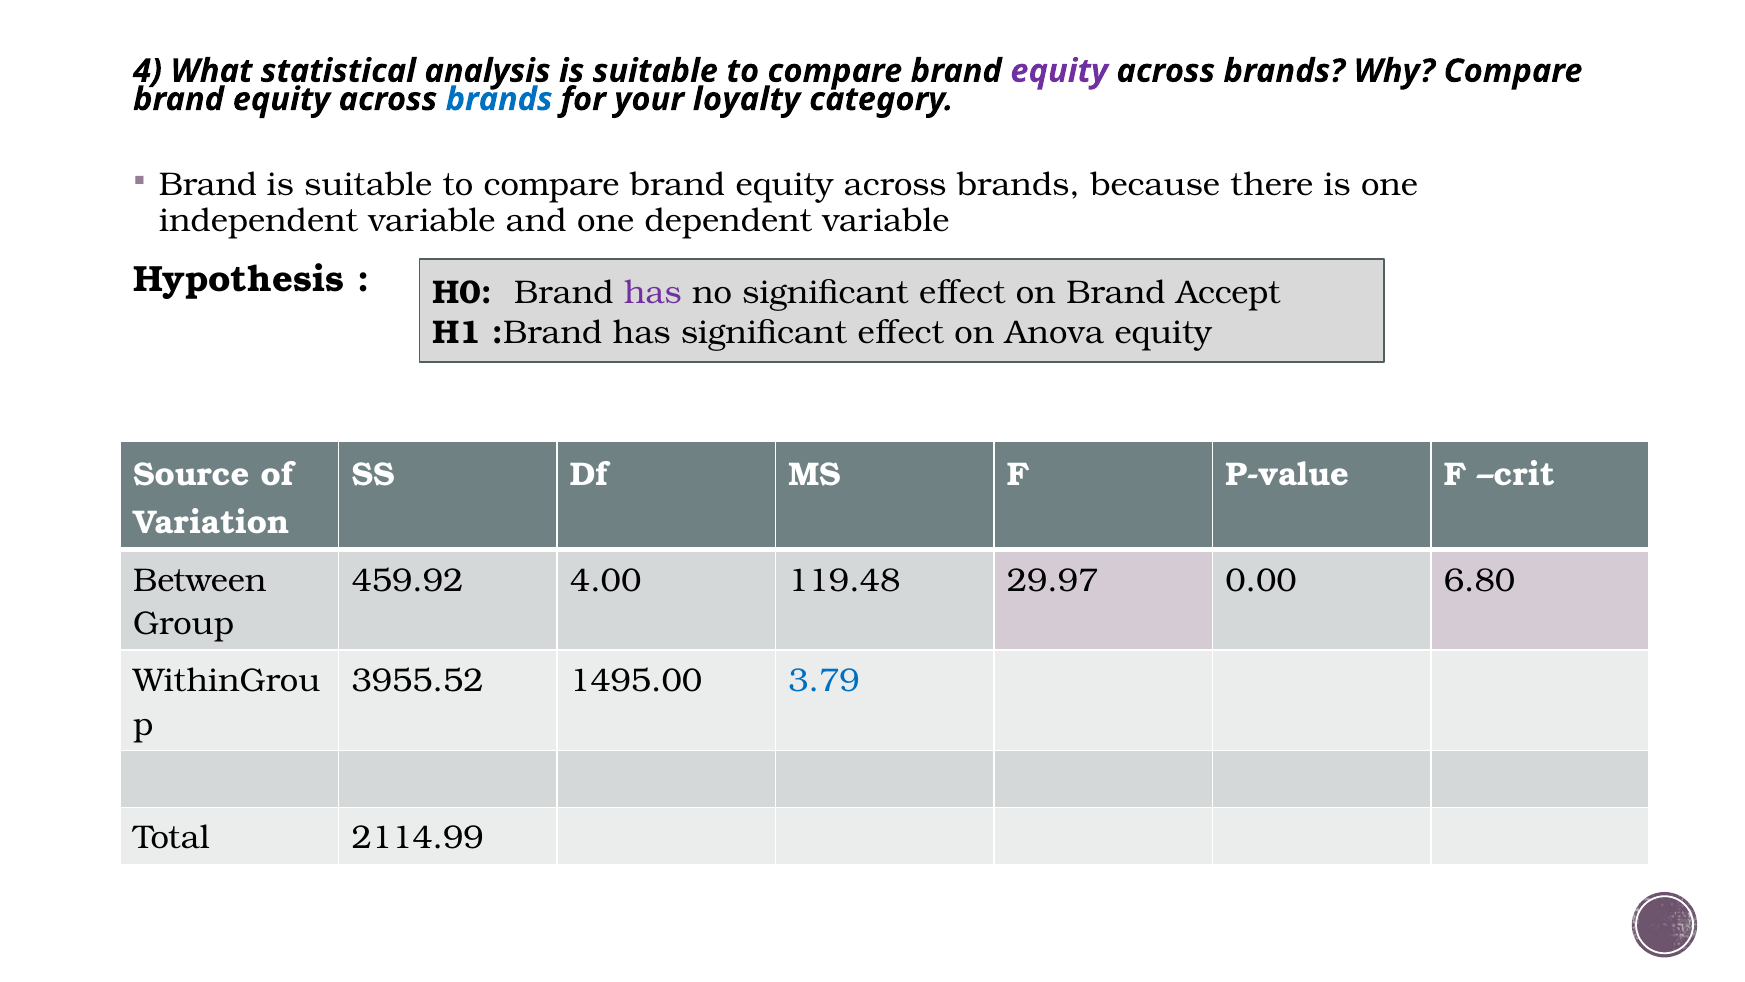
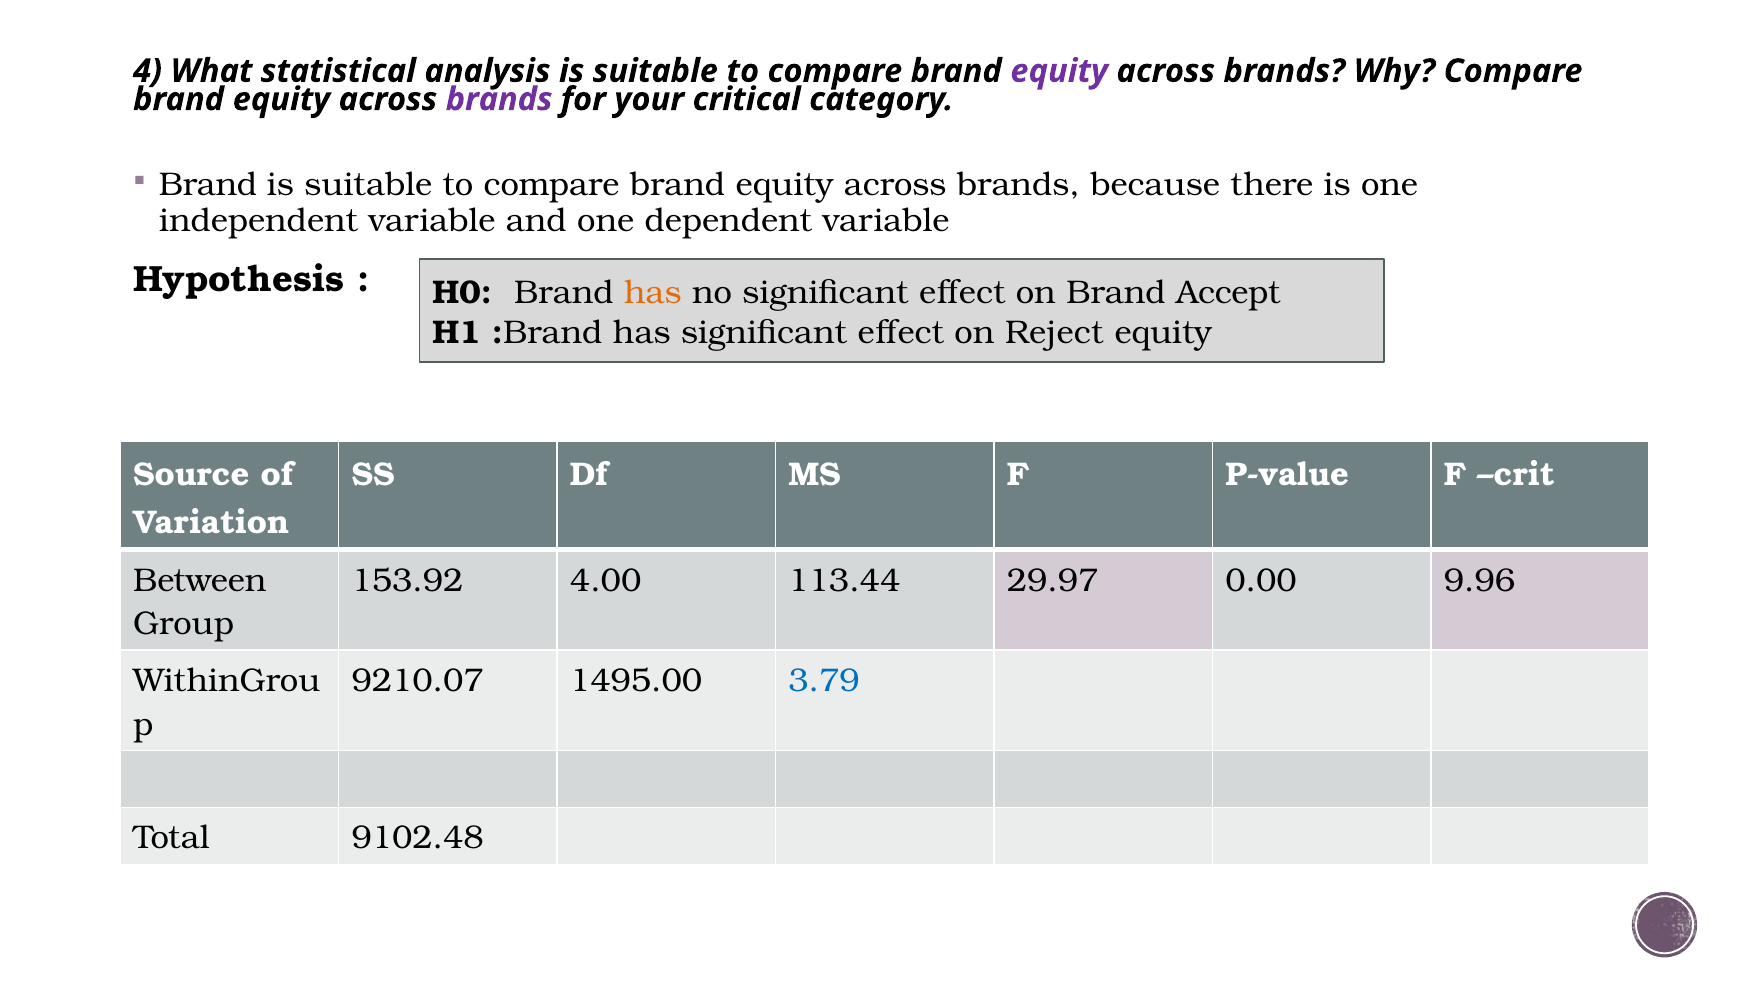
brands colour: blue -> purple (499, 99)
your loyalty: loyalty -> critical (747, 99)
has colour: purple -> orange (653, 293)
on Anova: Anova -> Reject (1054, 332)
459.92: 459.92 -> 153.92 (407, 580)
119.48: 119.48 -> 113.44 (844, 580)
6.80: 6.80 -> 9.96 (1479, 580)
3955.52: 3955.52 -> 9210.07 (418, 681)
2114.99: 2114.99 -> 9102.48 (418, 838)
